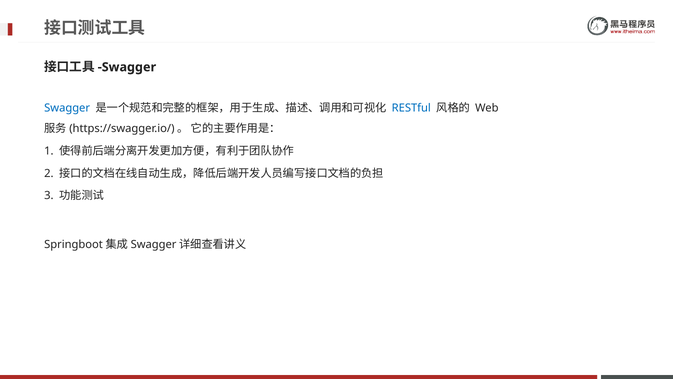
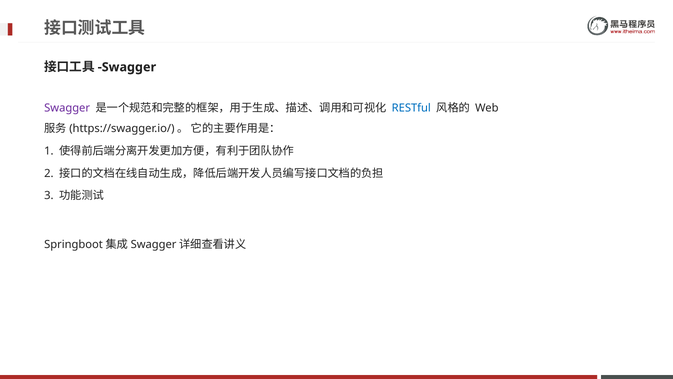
Swagger colour: blue -> purple (67, 108)
